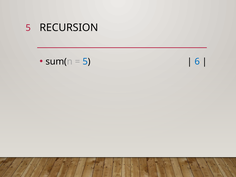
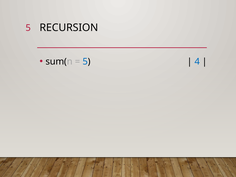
6: 6 -> 4 (197, 62)
